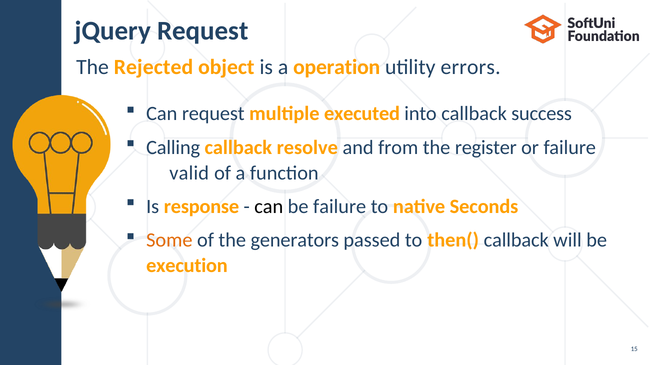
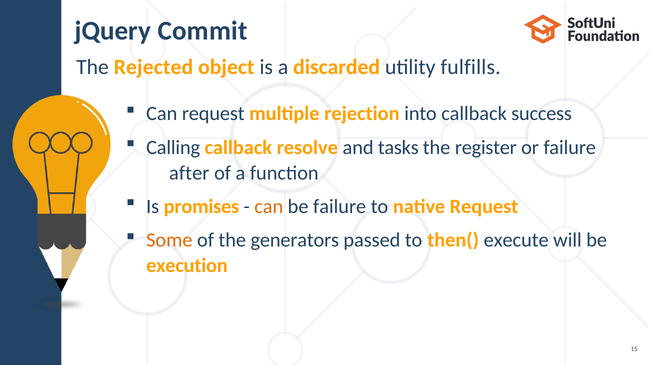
jQuery Request: Request -> Commit (203, 31)
operation: operation -> discarded (337, 67)
errors: errors -> fulfills (471, 67)
executed: executed -> rejection (362, 114)
from: from -> tasks (398, 148)
valid: valid -> after (189, 173)
response: response -> promises (201, 207)
can colour: black -> orange (269, 207)
native Seconds: Seconds -> Request (484, 207)
then( callback: callback -> execute (516, 241)
